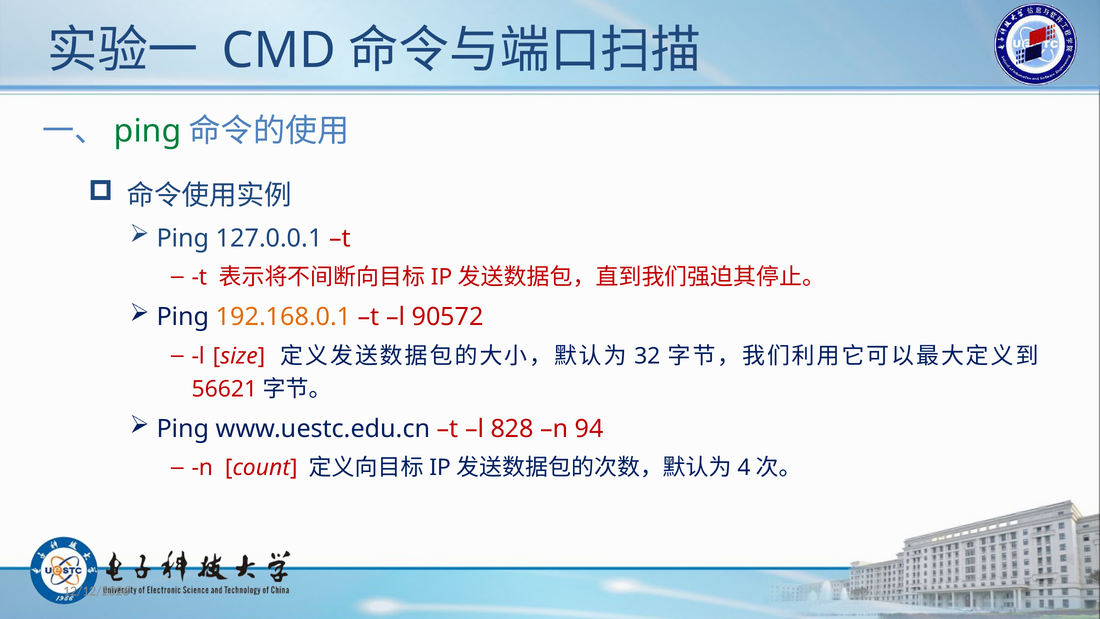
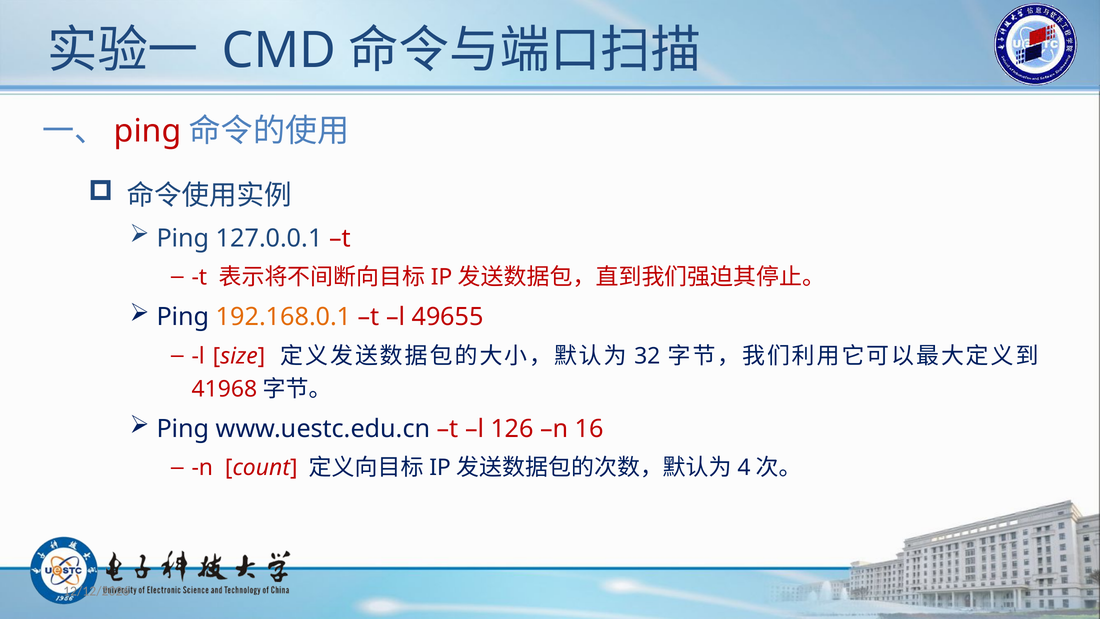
ping colour: green -> red (148, 131)
90572: 90572 -> 49655 (448, 317)
56621: 56621 -> 41968 (224, 389)
828: 828 -> 126 (512, 429)
94: 94 -> 16 (589, 429)
